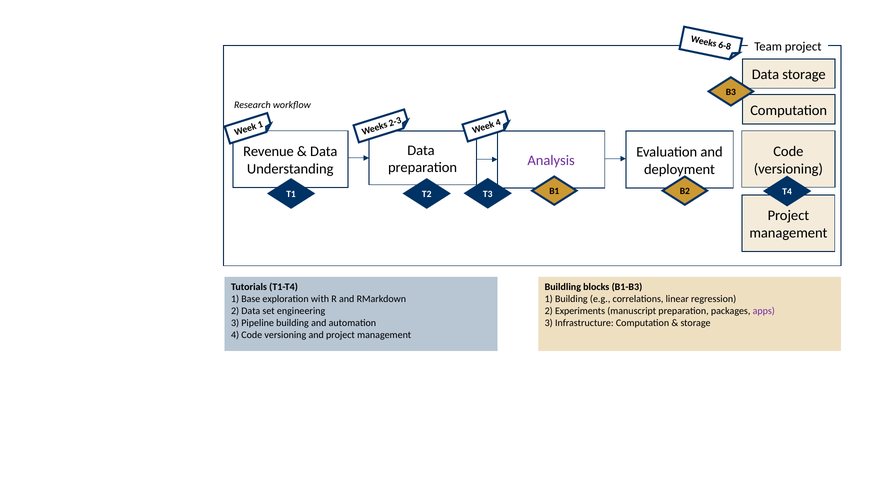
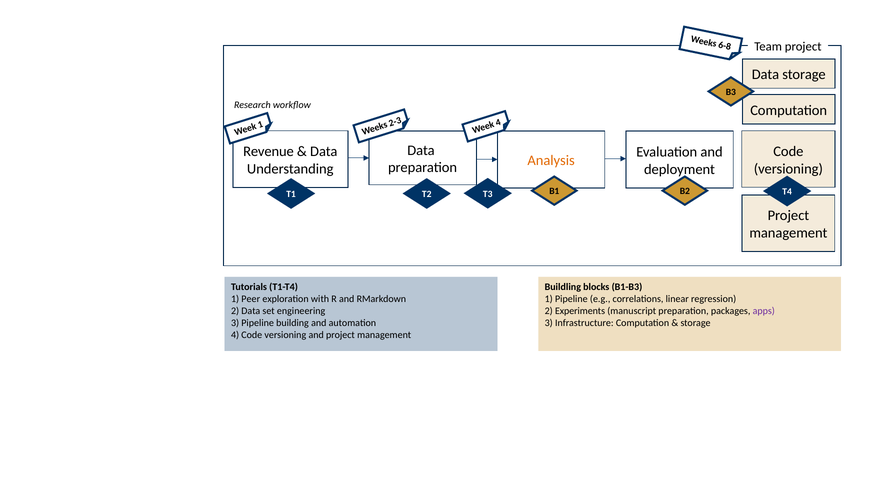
Analysis colour: purple -> orange (551, 160)
Base: Base -> Peer (251, 298)
1 Building: Building -> Pipeline (571, 298)
